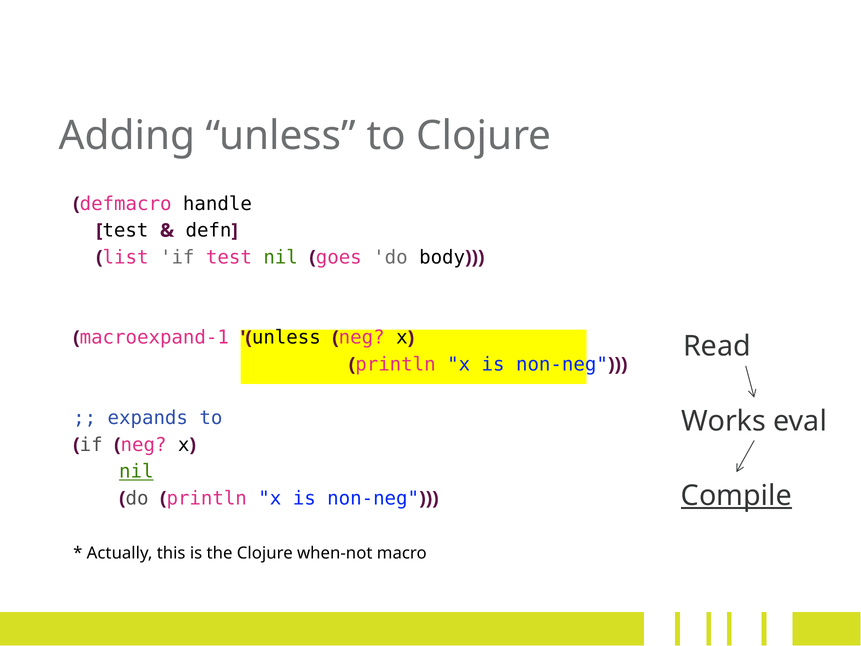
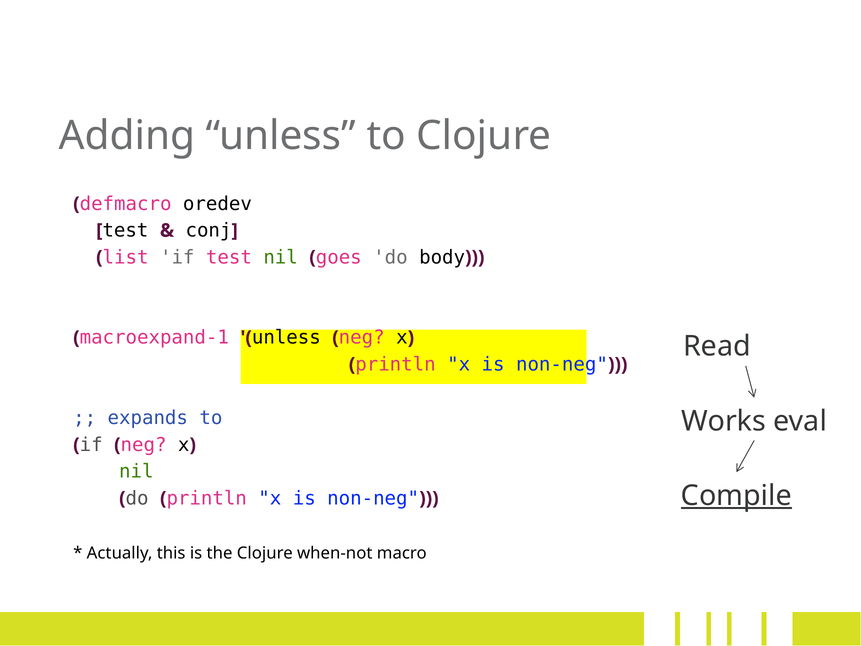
handle: handle -> oredev (217, 204)
defn: defn -> conj (209, 230)
nil underline: present -> none (136, 471)
